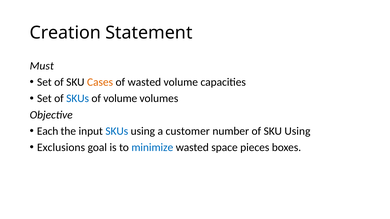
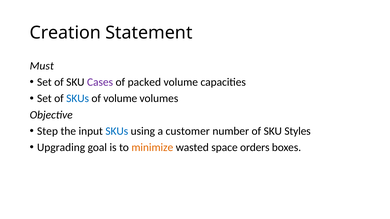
Cases colour: orange -> purple (100, 82)
of wasted: wasted -> packed (144, 82)
Each: Each -> Step (48, 131)
SKU Using: Using -> Styles (298, 131)
Exclusions: Exclusions -> Upgrading (61, 148)
minimize colour: blue -> orange (152, 148)
pieces: pieces -> orders (255, 148)
